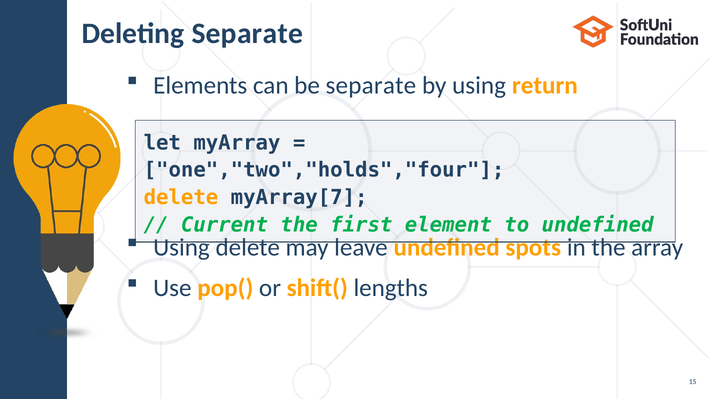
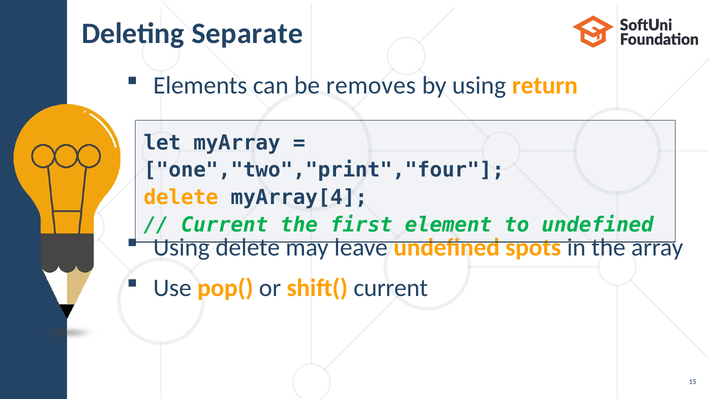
be separate: separate -> removes (371, 86)
one","two","holds","four: one","two","holds","four -> one","two","print","four (324, 170)
myArray[7: myArray[7 -> myArray[4 (299, 198)
shift( lengths: lengths -> current (391, 288)
